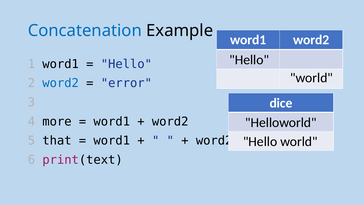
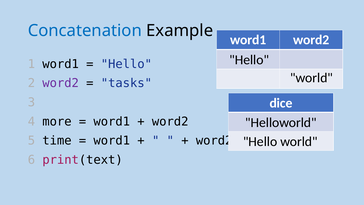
word2 colour: blue -> purple (61, 83)
error: error -> tasks (126, 83)
that: that -> time (57, 140)
